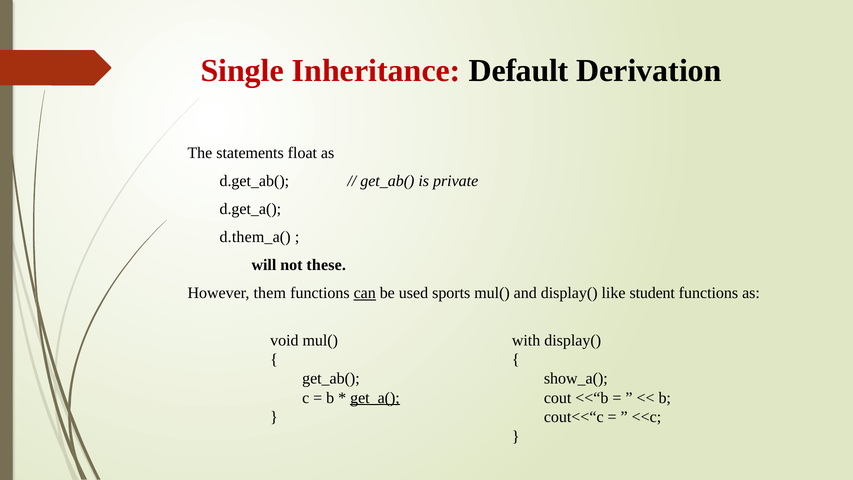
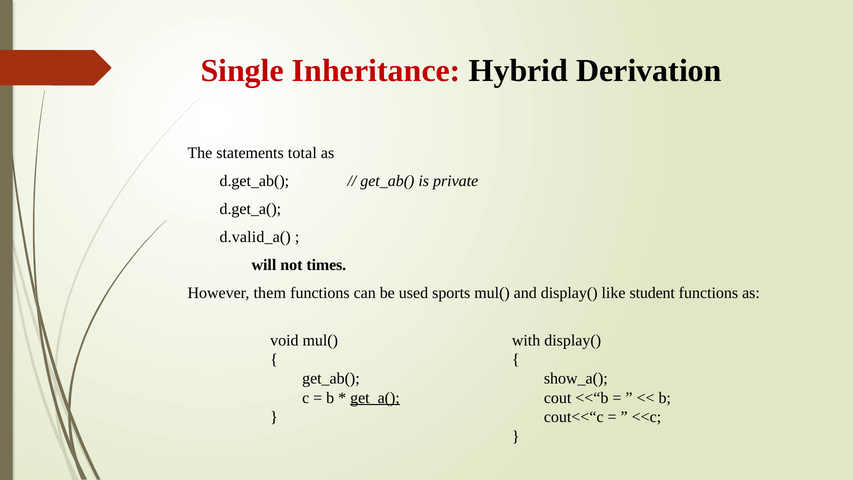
Default: Default -> Hybrid (518, 71)
float: float -> total (302, 153)
d.them_a(: d.them_a( -> d.valid_a( (255, 237)
these: these -> times (326, 265)
can underline: present -> none (365, 293)
